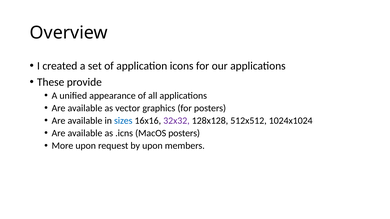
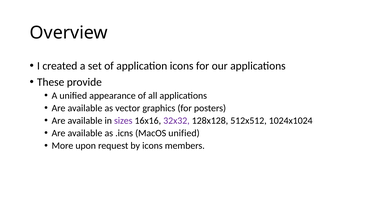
sizes colour: blue -> purple (123, 121)
MacOS posters: posters -> unified (184, 133)
by upon: upon -> icons (152, 146)
